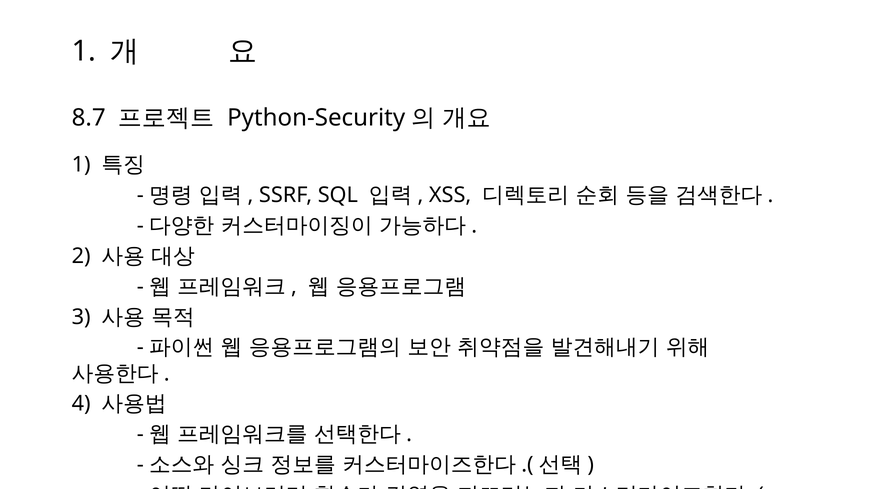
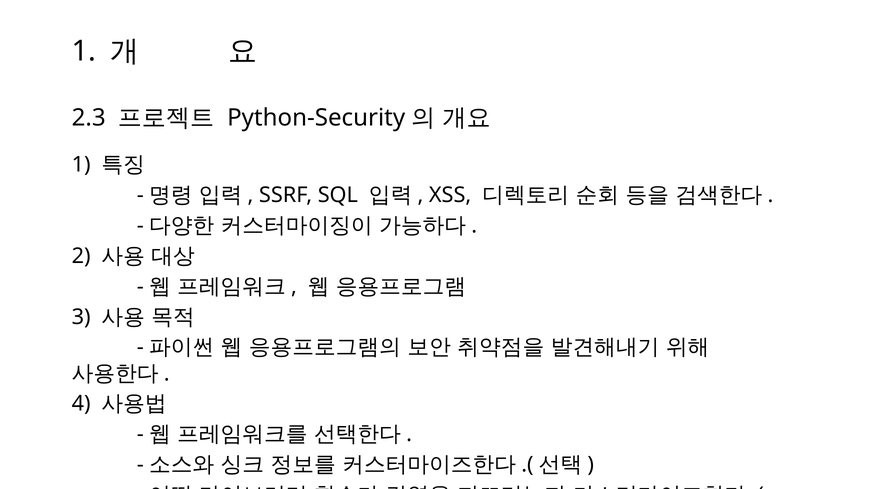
8.7: 8.7 -> 2.3 (89, 118)
